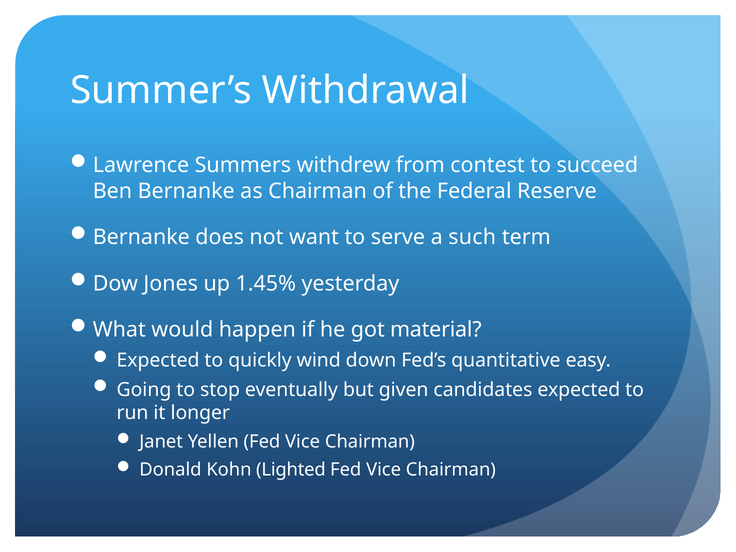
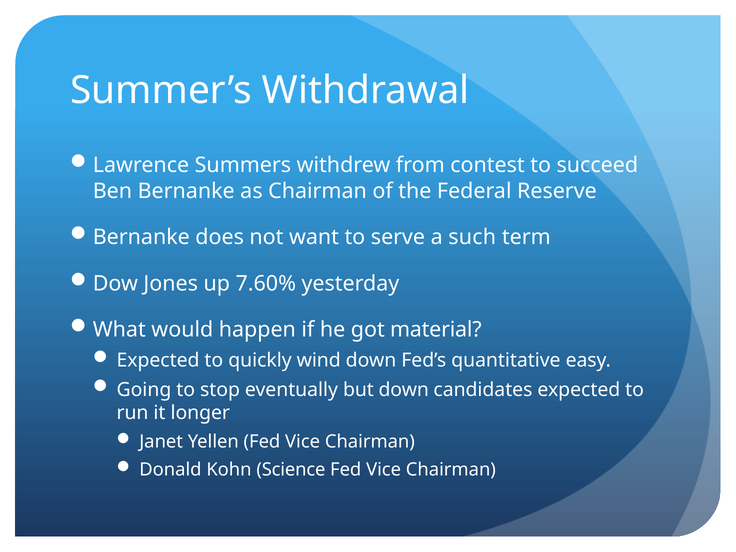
1.45%: 1.45% -> 7.60% (266, 283)
but given: given -> down (404, 390)
Lighted: Lighted -> Science (291, 470)
